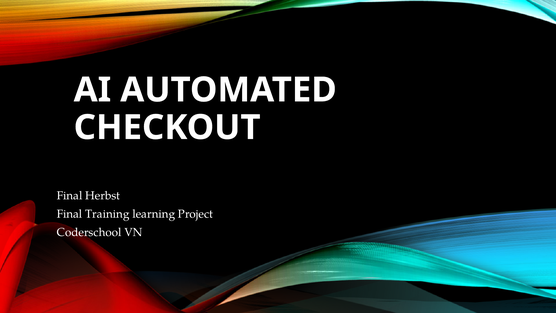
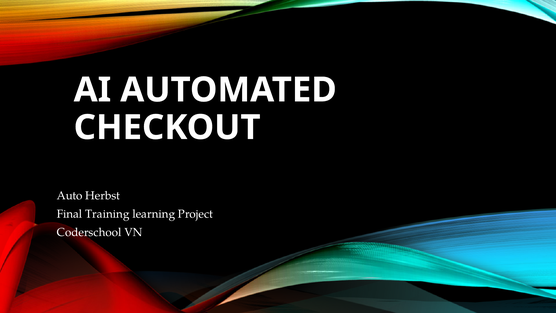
Final: Final -> Auto (70, 196)
